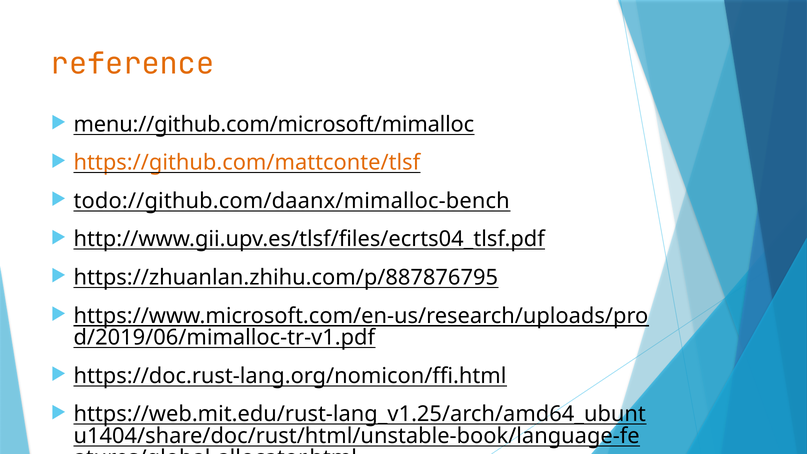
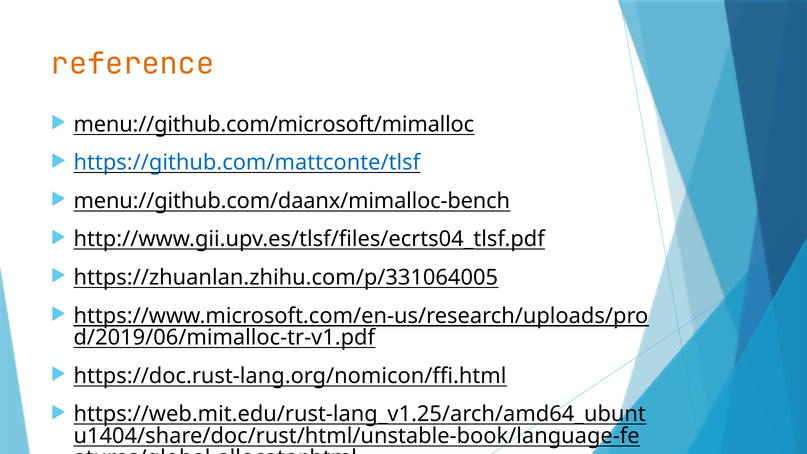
https://github.com/mattconte/tlsf colour: orange -> blue (247, 163)
todo://github.com/daanx/mimalloc-bench: todo://github.com/daanx/mimalloc-bench -> menu://github.com/daanx/mimalloc-bench (292, 201)
https://zhuanlan.zhihu.com/p/887876795: https://zhuanlan.zhihu.com/p/887876795 -> https://zhuanlan.zhihu.com/p/331064005 (286, 277)
